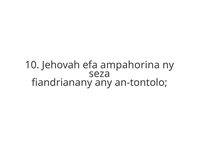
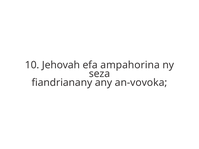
an-tontolo: an-tontolo -> an-vovoka (141, 83)
